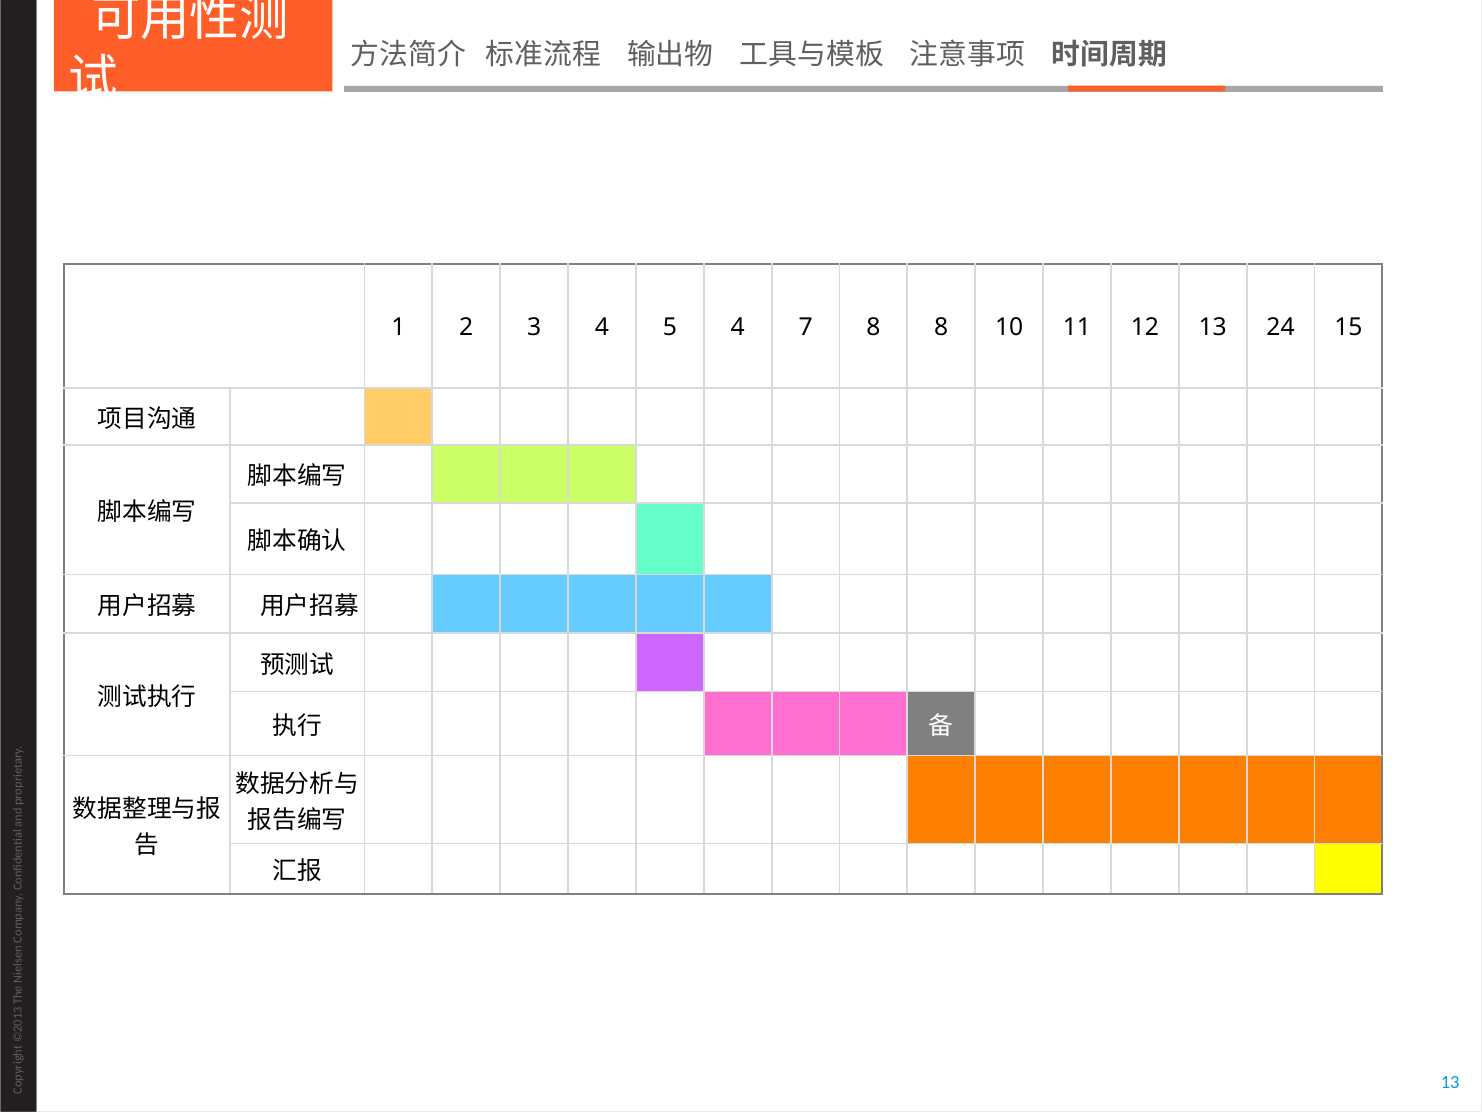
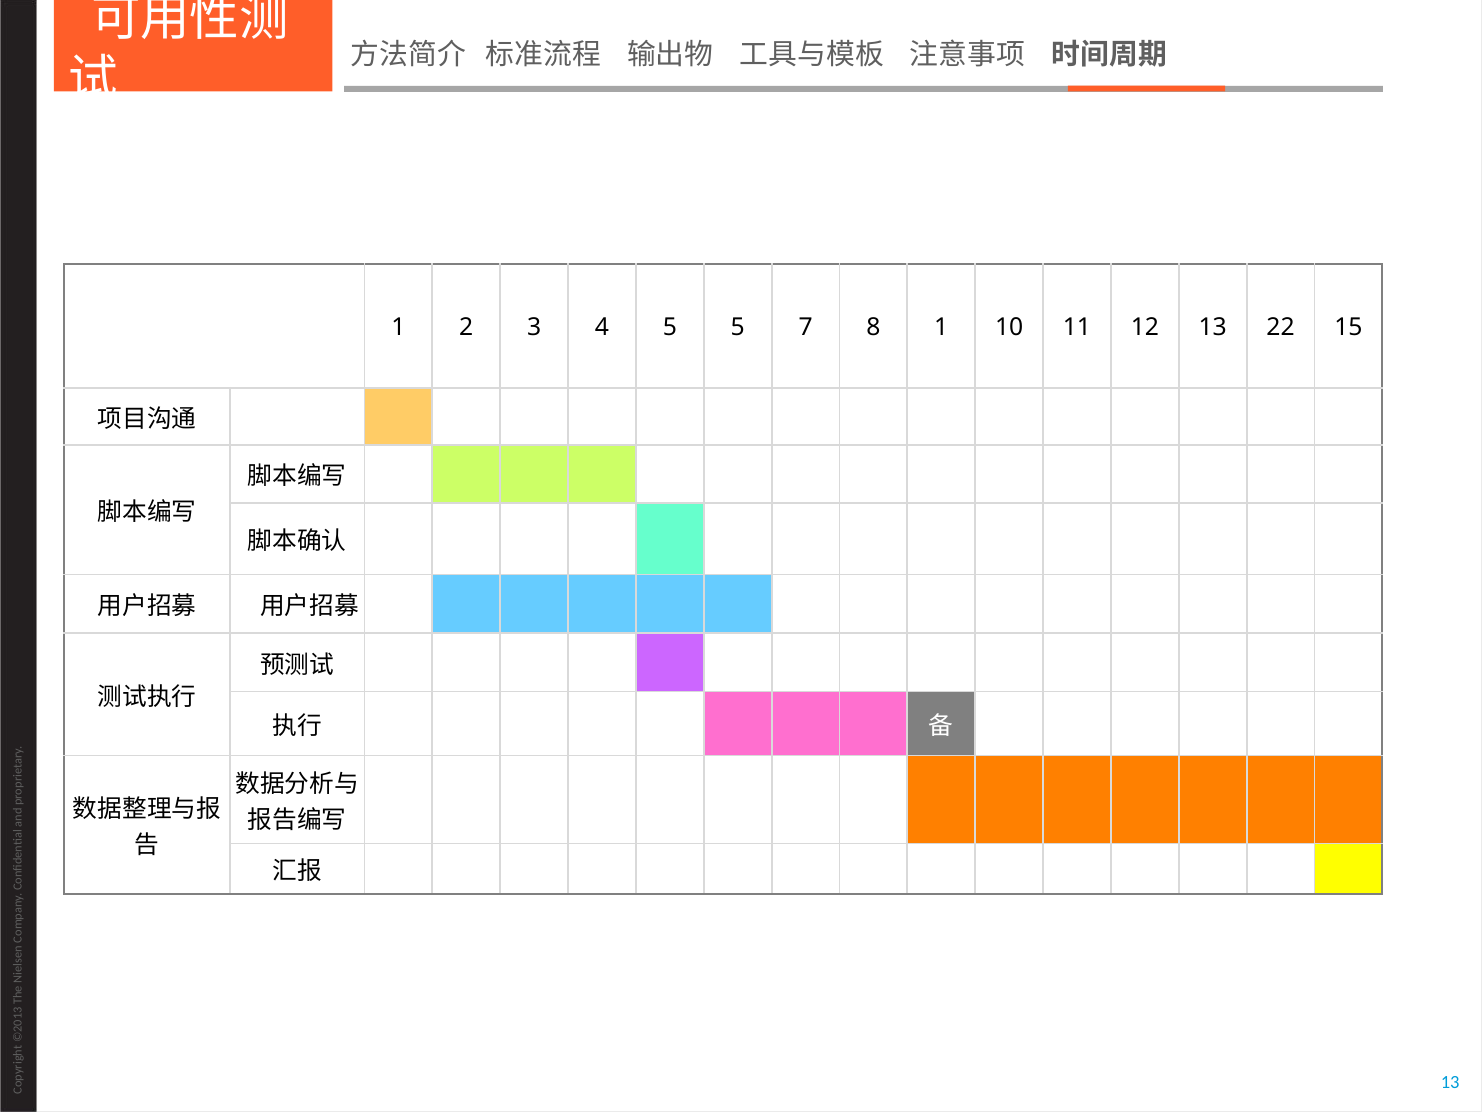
5 4: 4 -> 5 (738, 327)
8 8: 8 -> 1 (941, 327)
24: 24 -> 22 (1281, 327)
